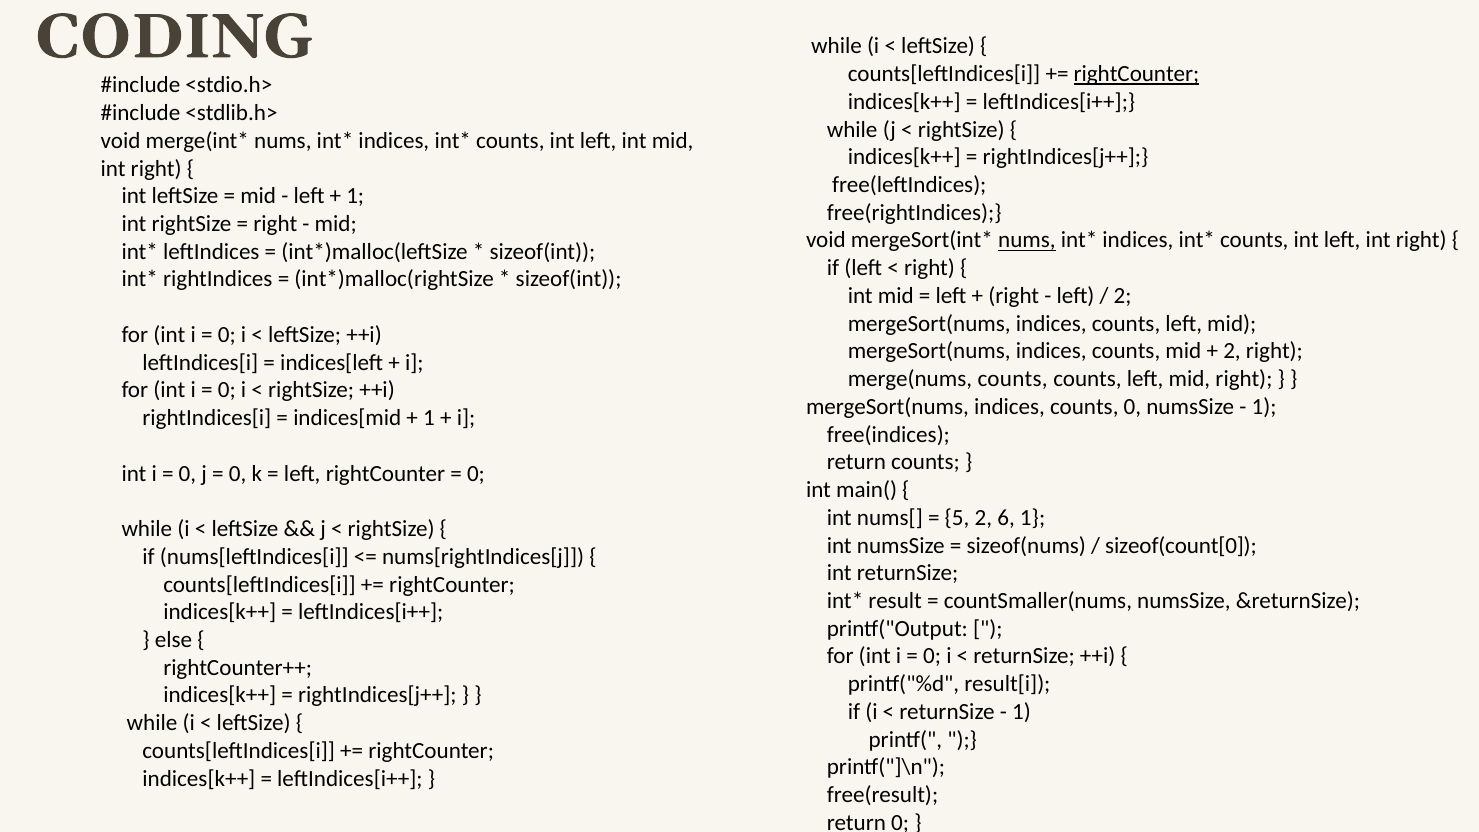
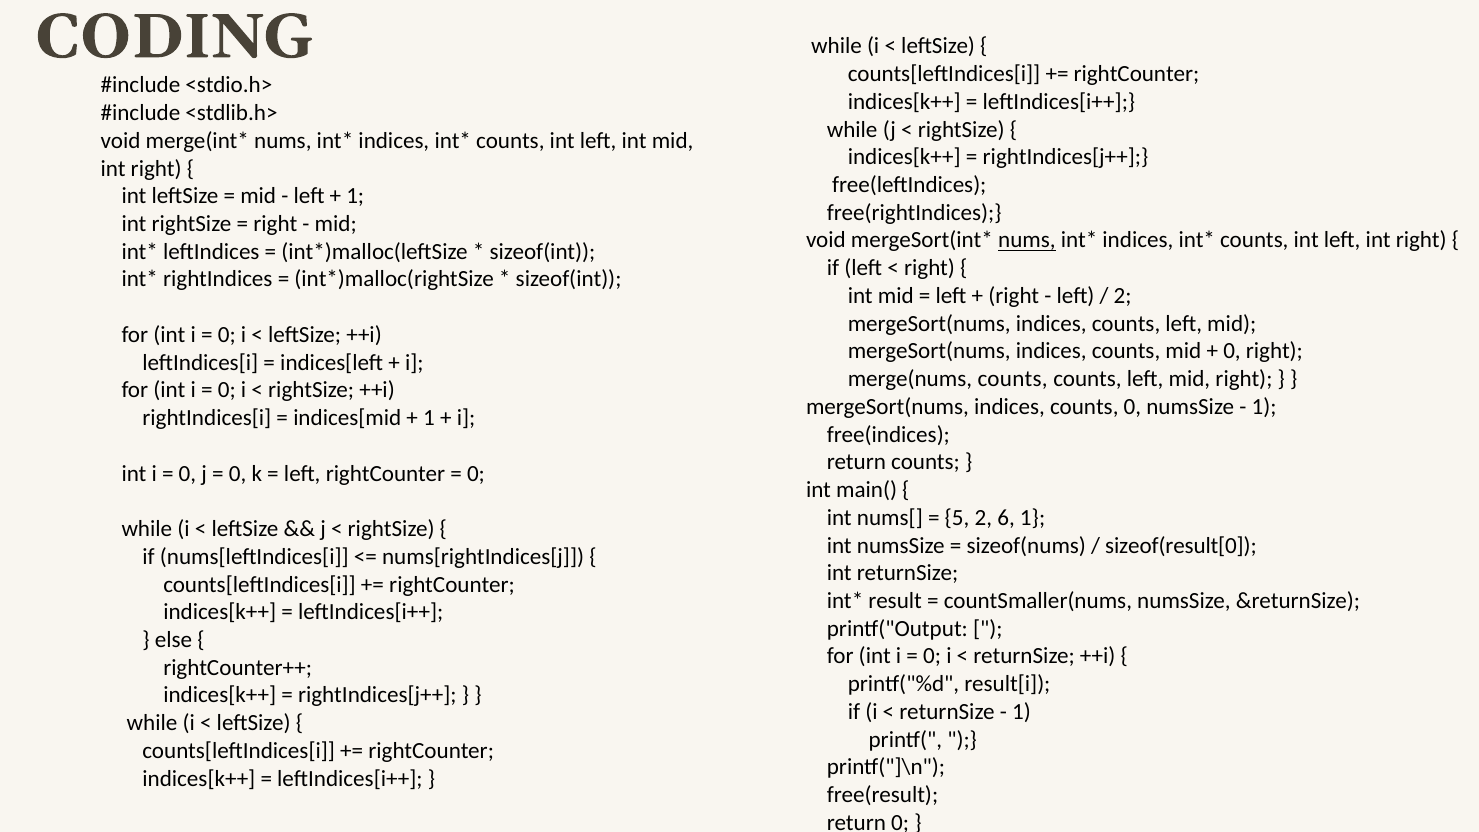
rightCounter underline: present -> none (1137, 74)
2: 2 -> 0 (1232, 351)
sizeof(count[0: sizeof(count[0 -> sizeof(result[0 (1181, 545)
